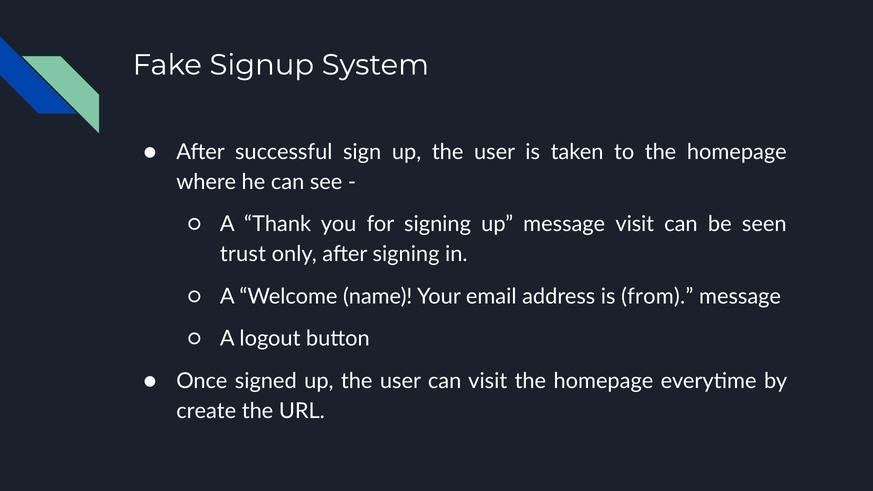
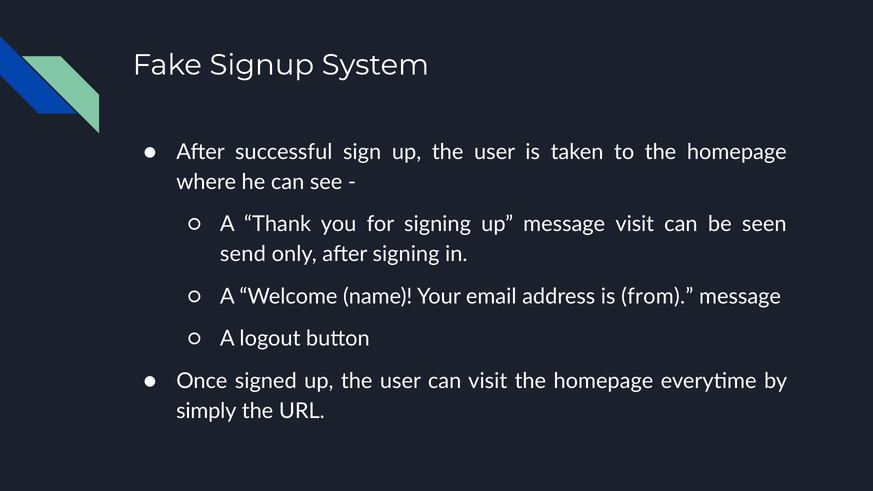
trust: trust -> send (243, 254)
create: create -> simply (206, 411)
